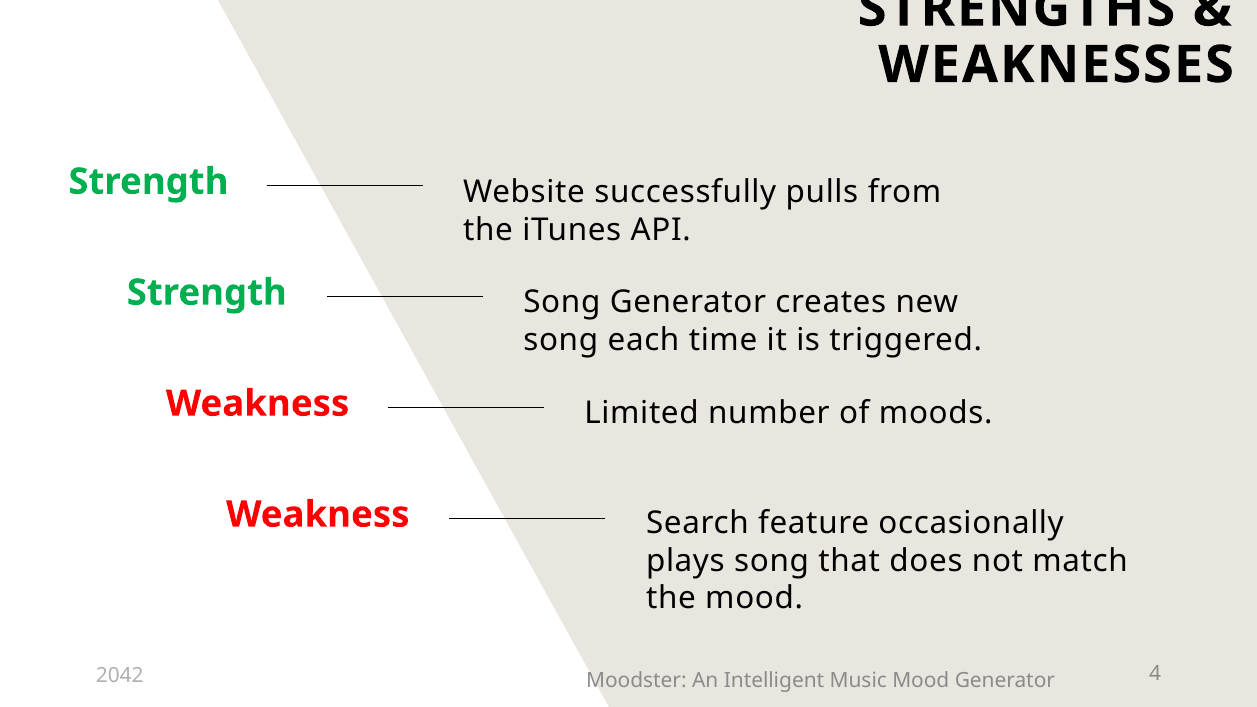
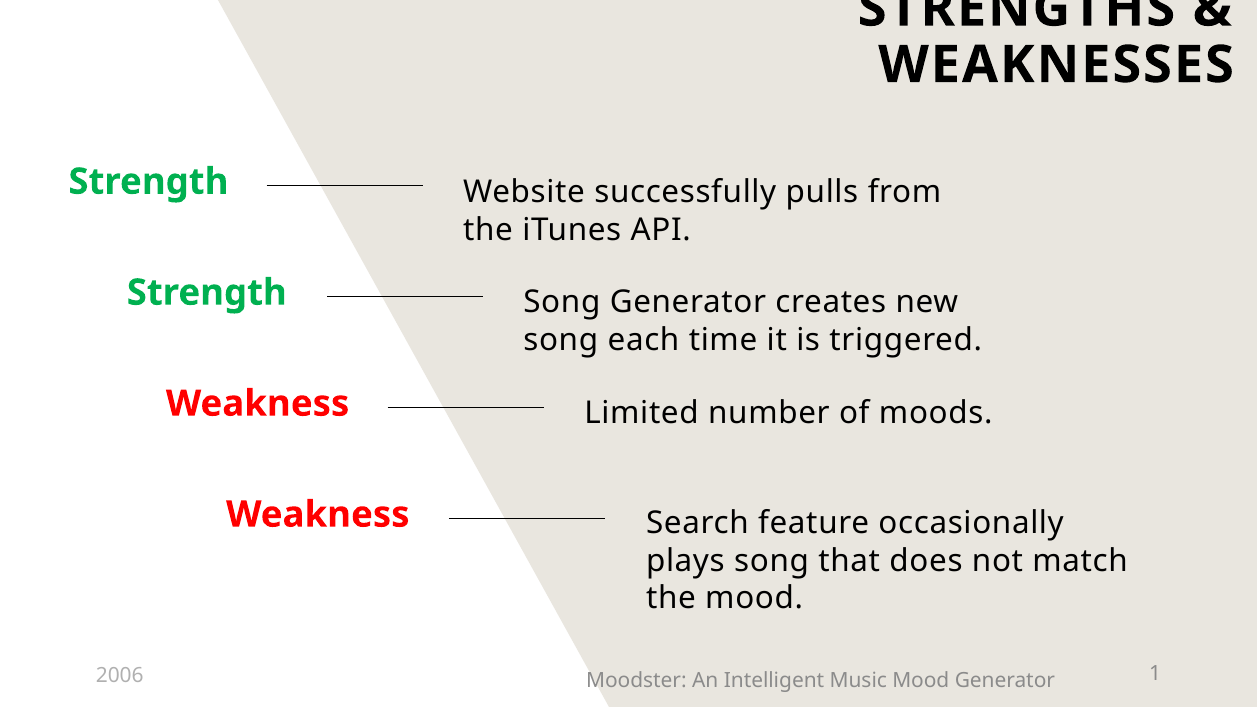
2042: 2042 -> 2006 (120, 676)
4: 4 -> 1 (1155, 674)
